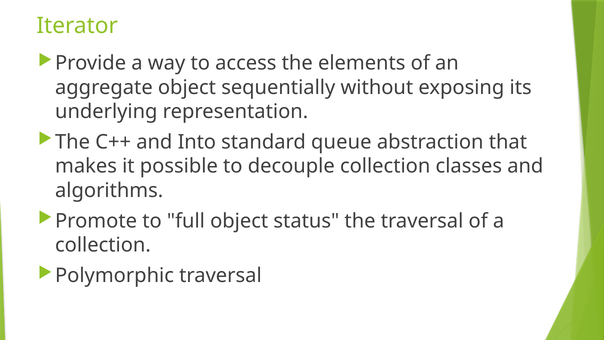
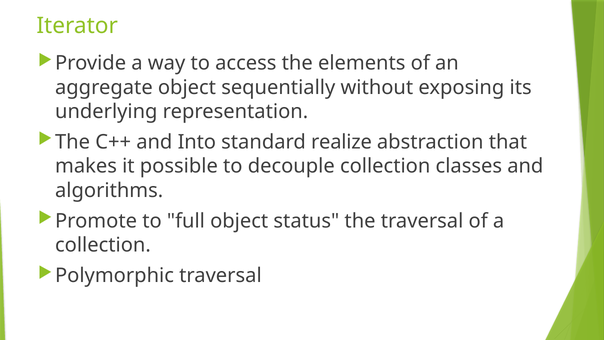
queue: queue -> realize (341, 142)
